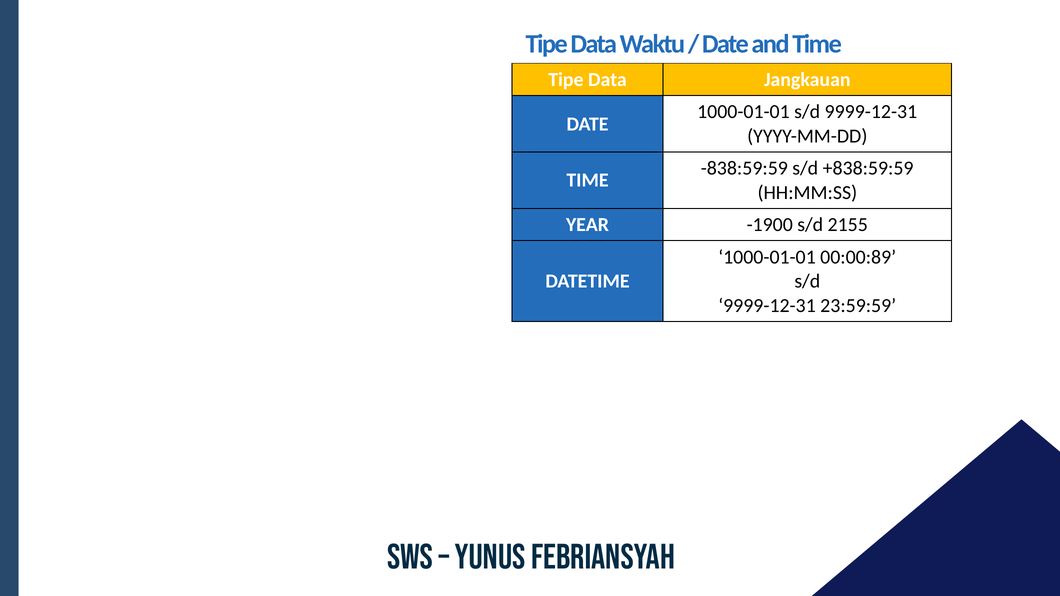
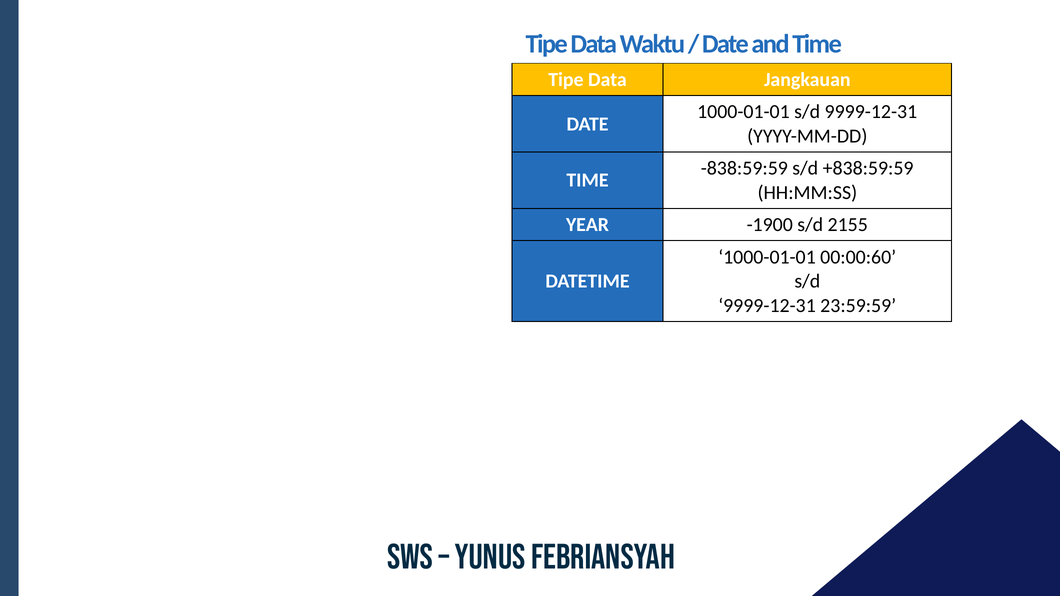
00:00:89: 00:00:89 -> 00:00:60 (858, 257)
